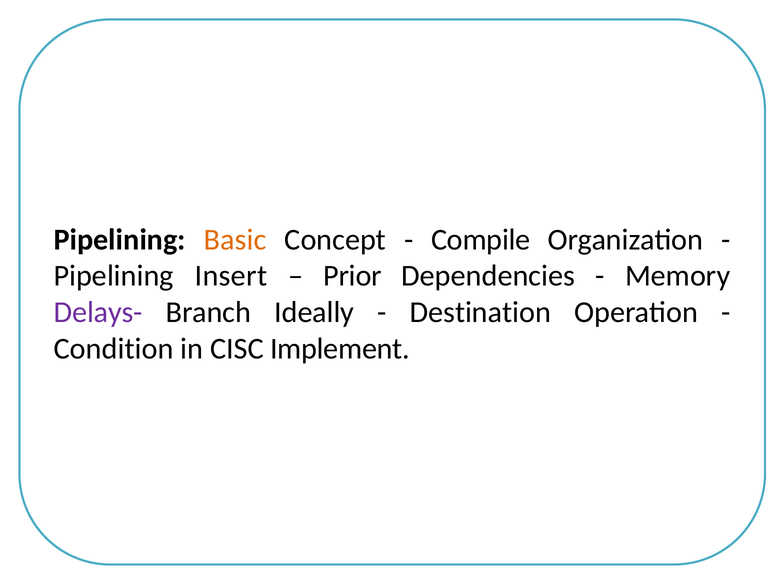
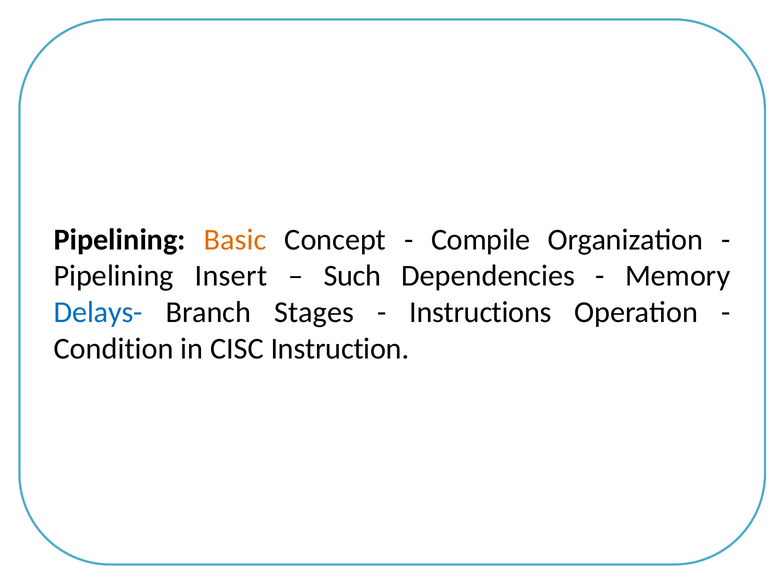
Prior: Prior -> Such (353, 276)
Delays- colour: purple -> blue (98, 312)
Ideally: Ideally -> Stages (314, 312)
Destination: Destination -> Instructions (480, 312)
Implement: Implement -> Instruction (340, 348)
